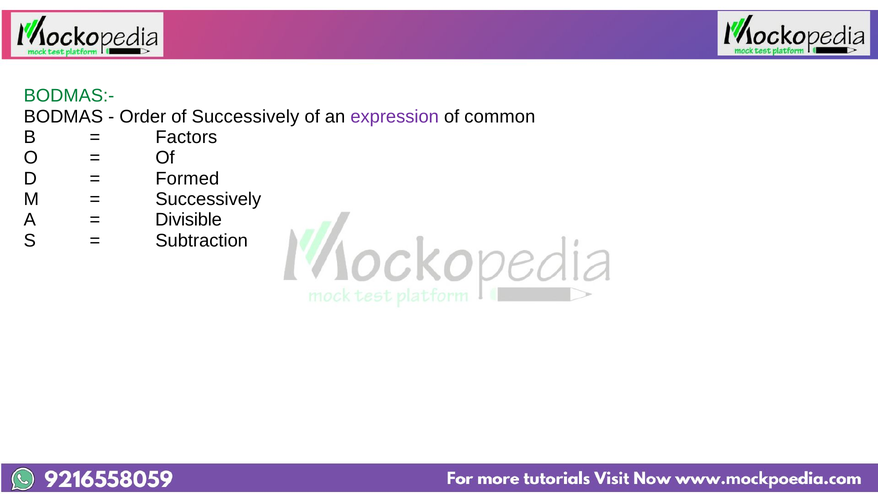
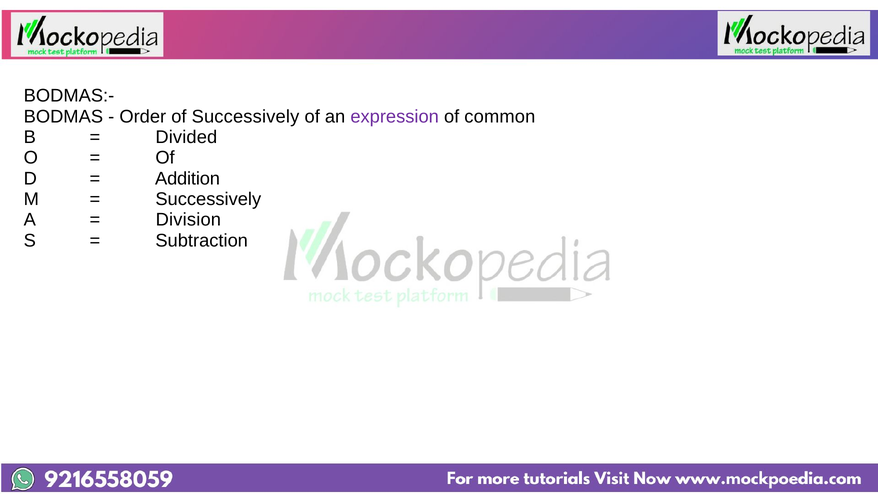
BODMAS:- colour: green -> black (69, 96)
Factors: Factors -> Divided (186, 137)
Formed: Formed -> Addition (188, 179)
Divisible: Divisible -> Division (188, 220)
